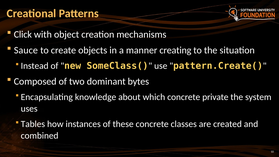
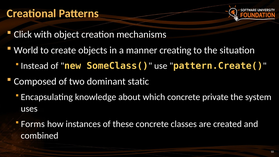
Sauce: Sauce -> World (26, 50)
bytes: bytes -> static (138, 81)
Tables: Tables -> Forms (33, 124)
